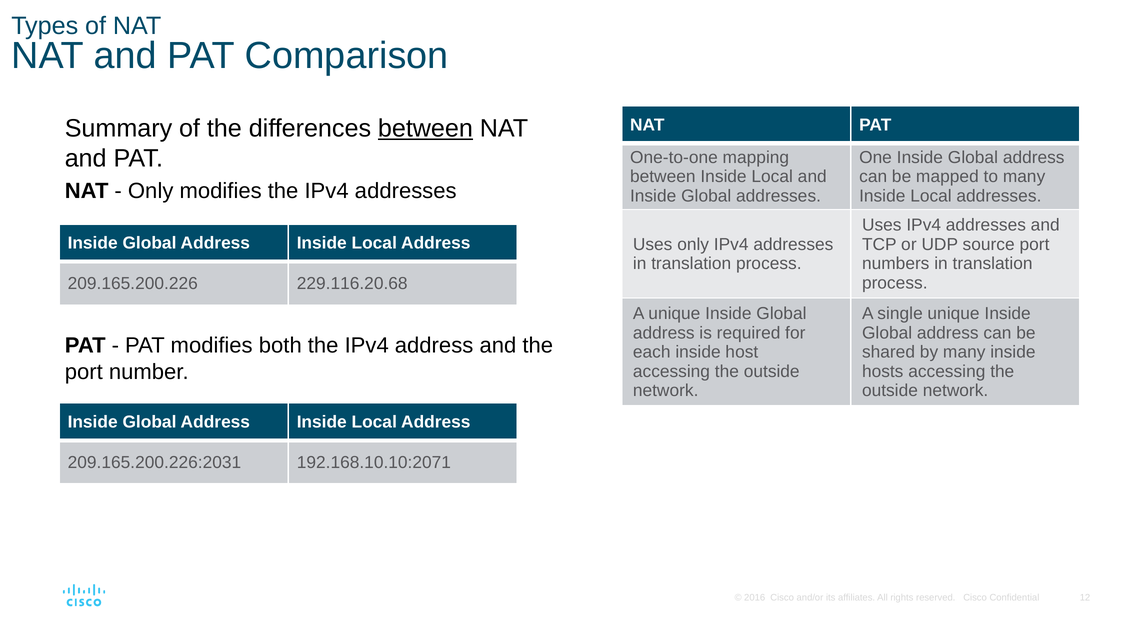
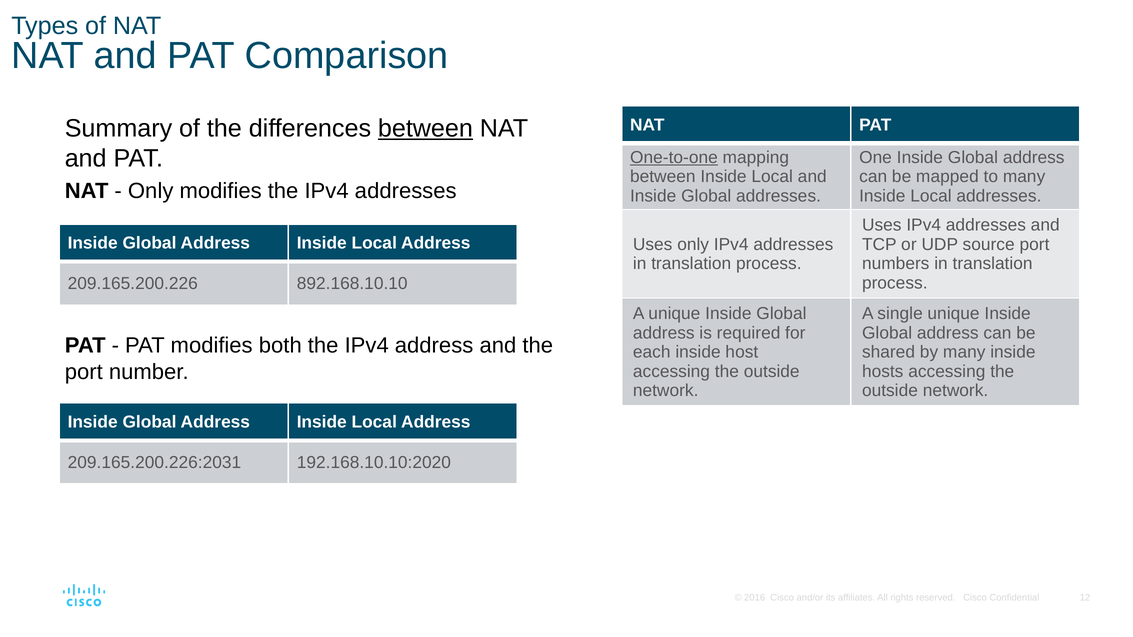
One-to-one underline: none -> present (674, 158)
229.116.20.68: 229.116.20.68 -> 892.168.10.10 (352, 284)
192.168.10.10:2071: 192.168.10.10:2071 -> 192.168.10.10:2020 (374, 463)
